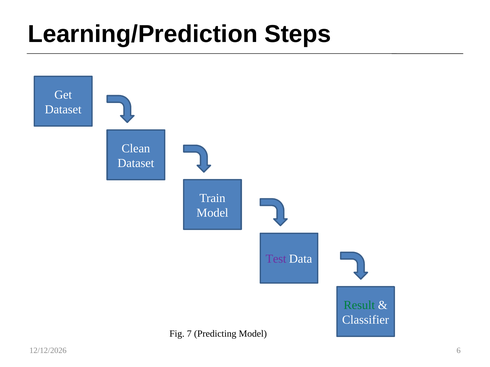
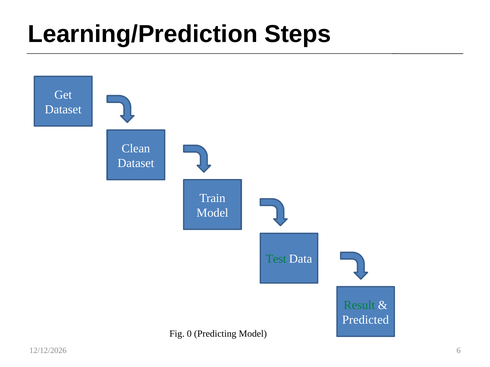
Test colour: purple -> green (276, 259)
Classifier: Classifier -> Predicted (366, 320)
7: 7 -> 0 (189, 334)
